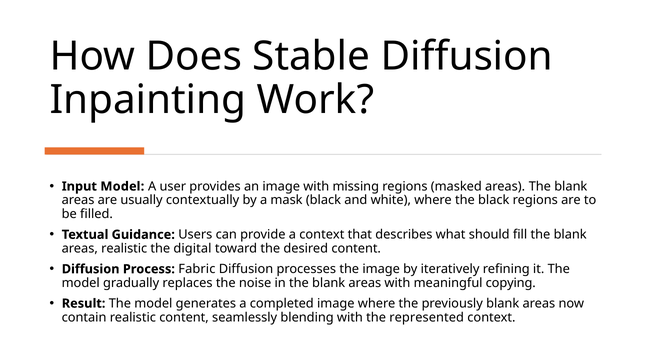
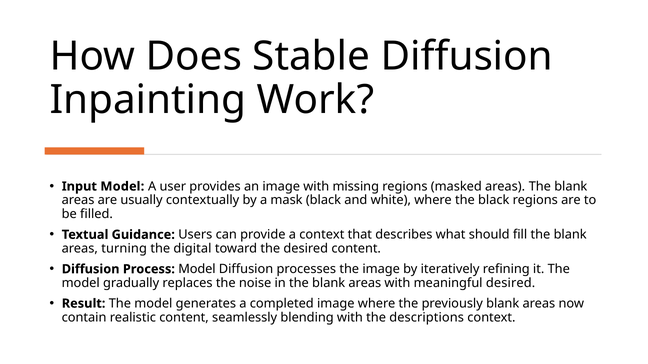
areas realistic: realistic -> turning (124, 249)
Process Fabric: Fabric -> Model (197, 269)
meaningful copying: copying -> desired (511, 283)
represented: represented -> descriptions (427, 318)
